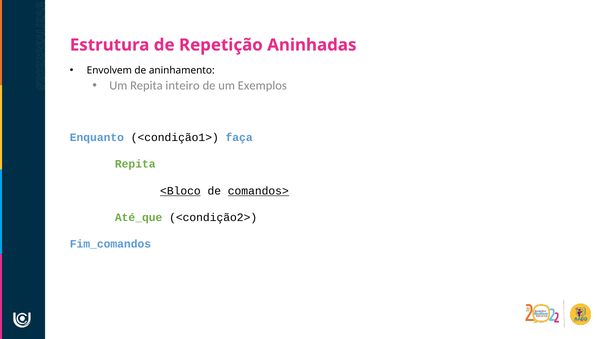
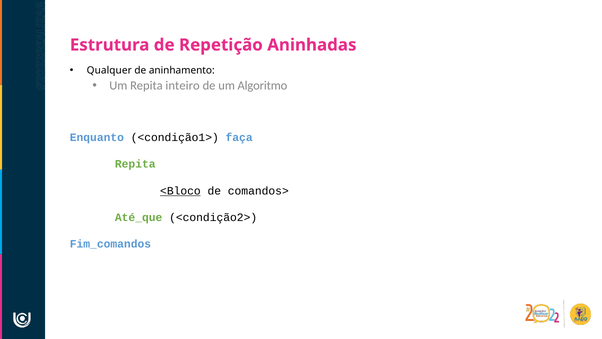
Envolvem: Envolvem -> Qualquer (109, 71)
Exemplos: Exemplos -> Algoritmo (262, 86)
comandos> underline: present -> none (258, 191)
